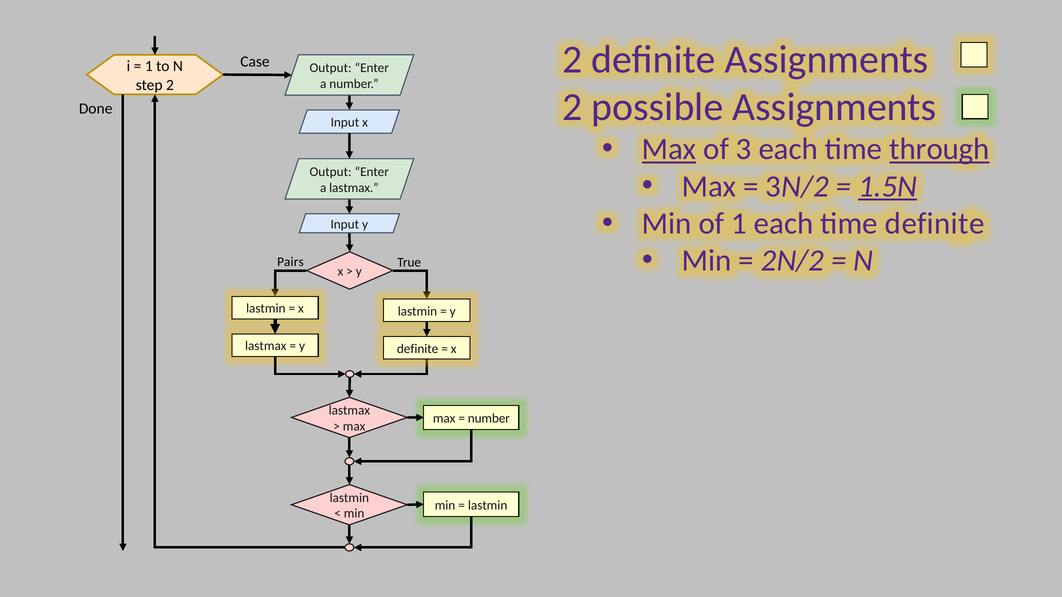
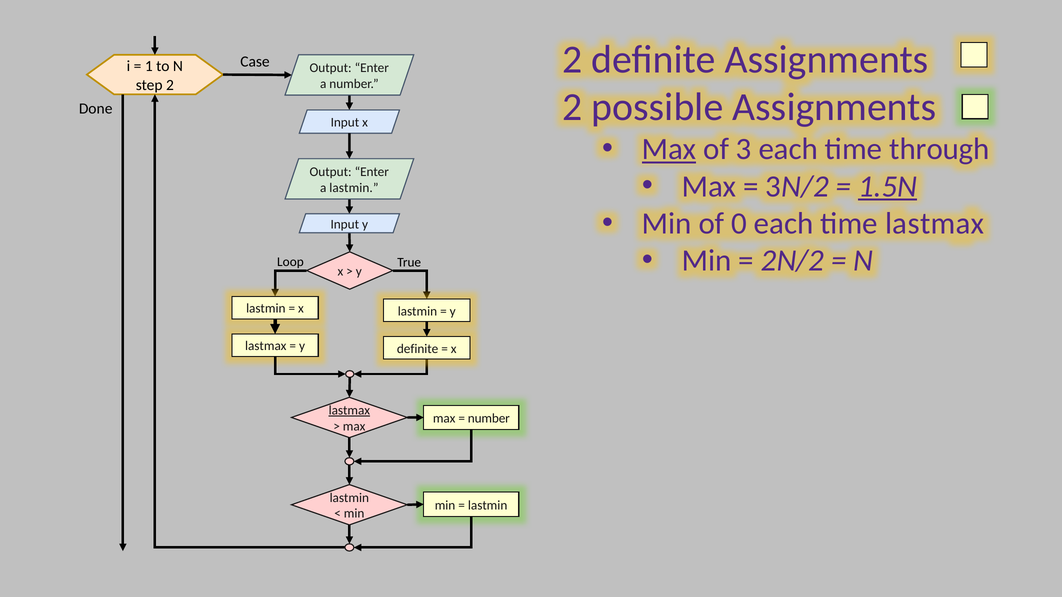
through underline: present -> none (940, 149)
a lastmax: lastmax -> lastmin (354, 188)
of 1: 1 -> 0 (739, 224)
time definite: definite -> lastmax (935, 224)
Pairs: Pairs -> Loop (290, 262)
lastmax underline: none -> present (349, 411)
